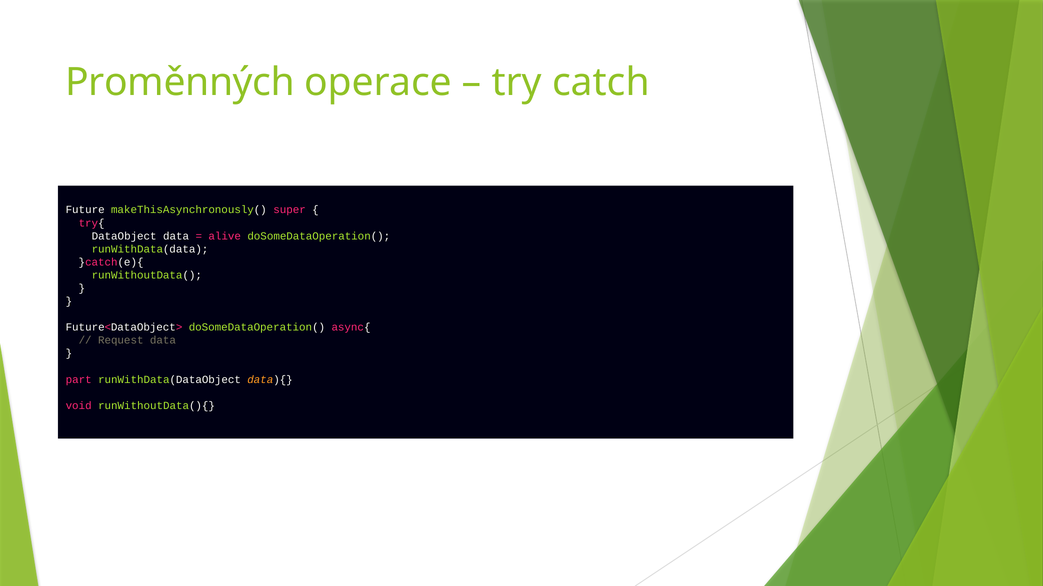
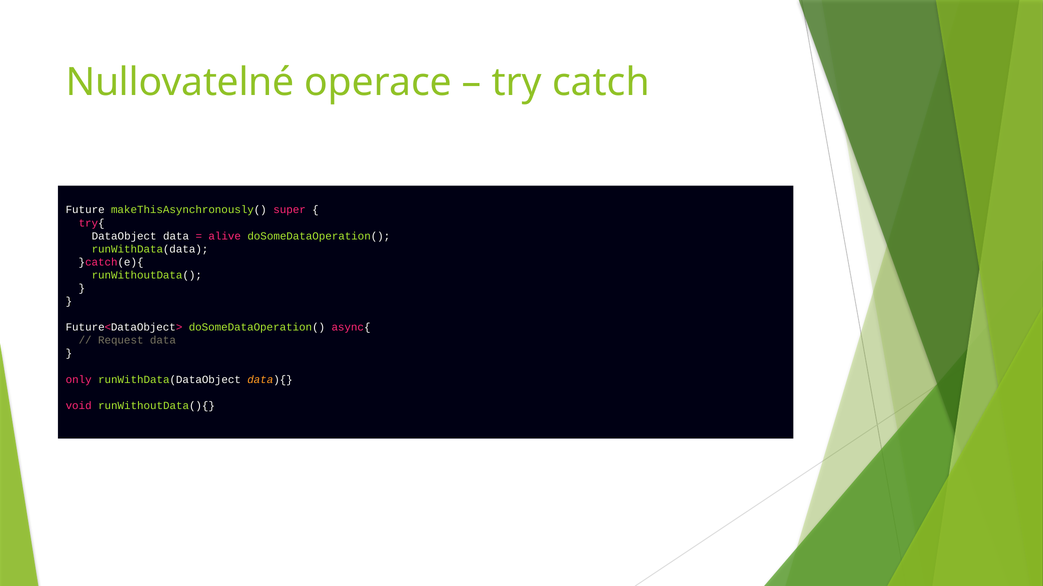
Proměnných: Proměnných -> Nullovatelné (180, 82)
part: part -> only (79, 380)
